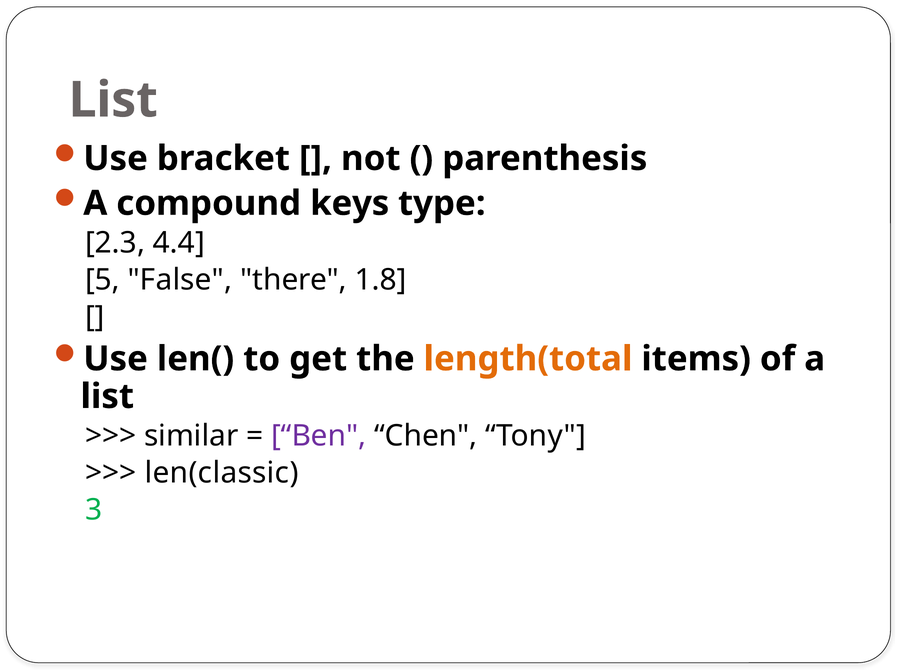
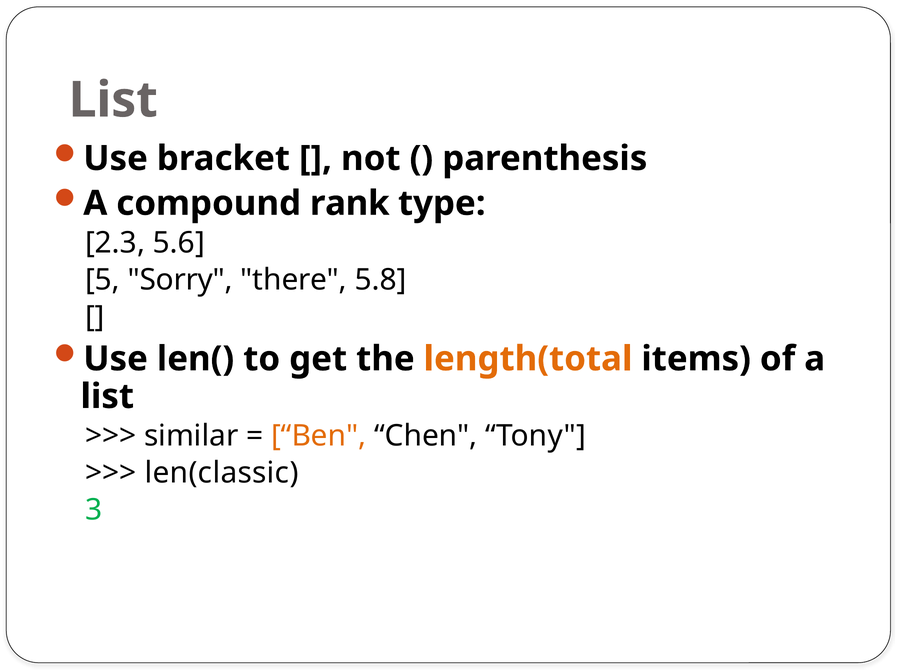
keys: keys -> rank (350, 204)
4.4: 4.4 -> 5.6 (179, 243)
False: False -> Sorry (180, 280)
1.8: 1.8 -> 5.8 (381, 280)
Ben colour: purple -> orange (319, 437)
